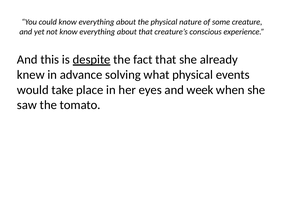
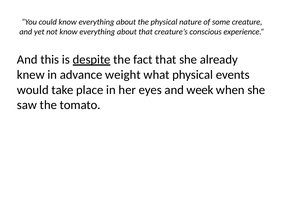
solving: solving -> weight (123, 75)
